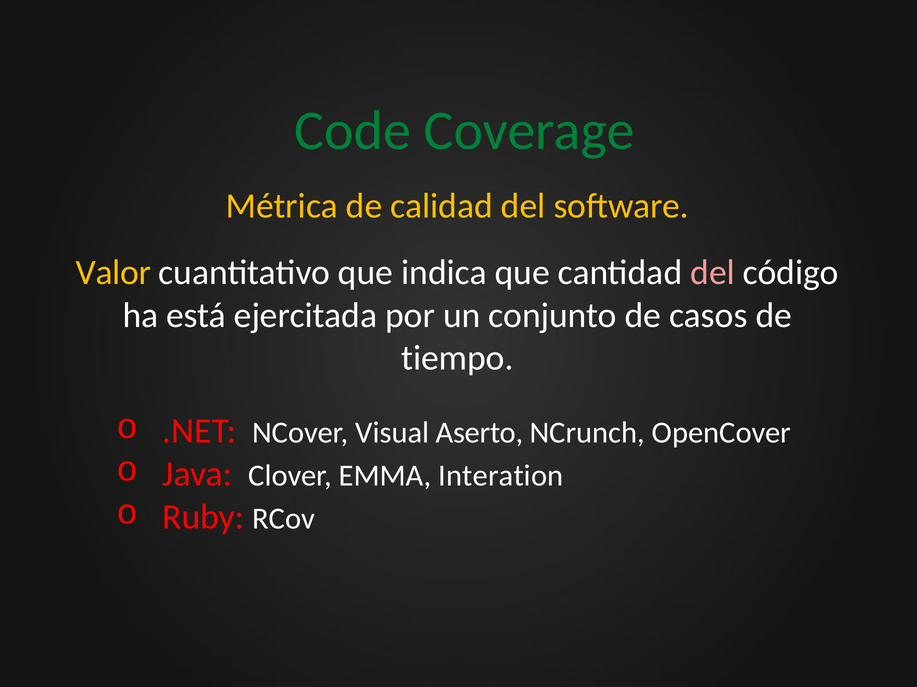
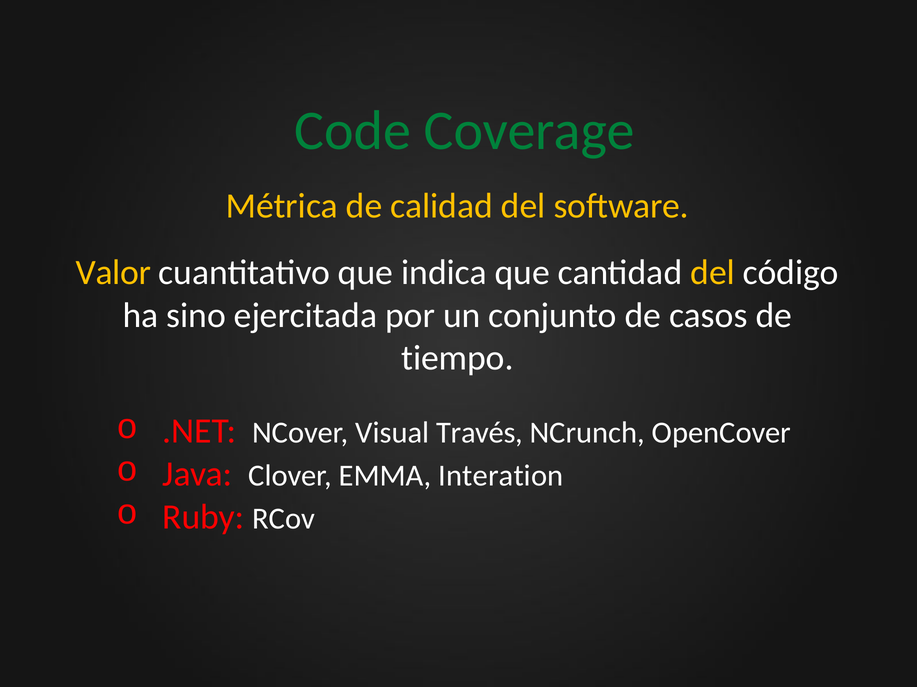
del colour: pink -> yellow (713, 273)
está: está -> sino (196, 316)
Aserto: Aserto -> Través (480, 433)
